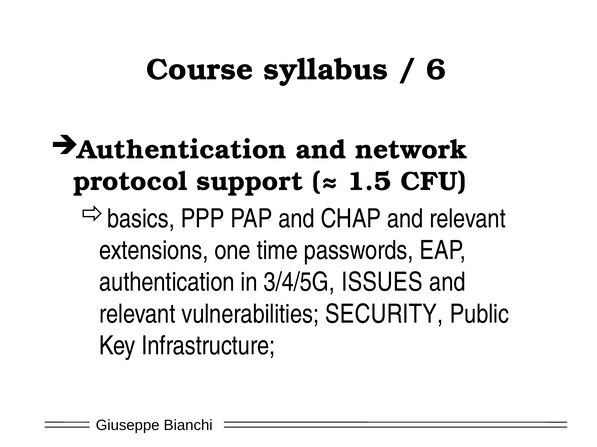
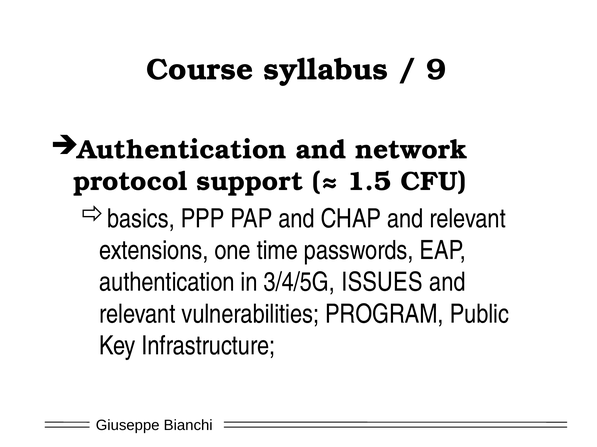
6: 6 -> 9 (436, 70)
SECURITY: SECURITY -> PROGRAM (384, 315)
